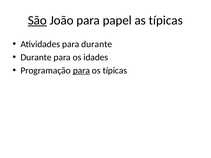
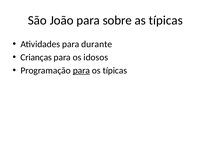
São underline: present -> none (37, 20)
papel: papel -> sobre (117, 20)
Durante: Durante -> Crianças (36, 57)
idades: idades -> idosos (96, 57)
